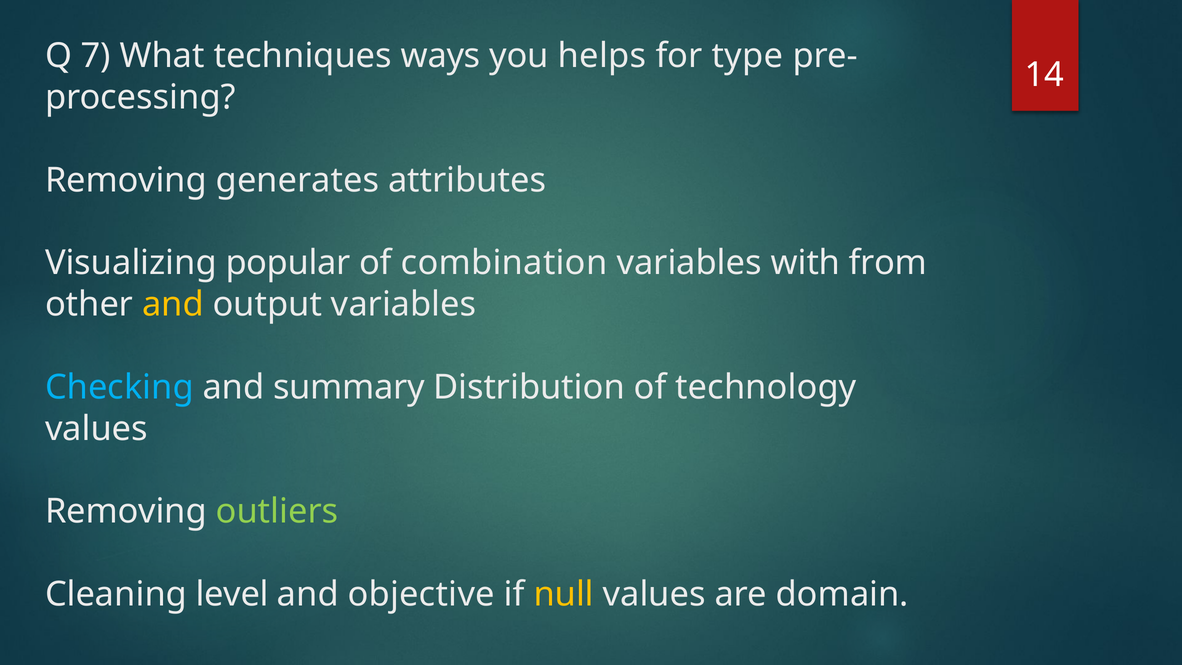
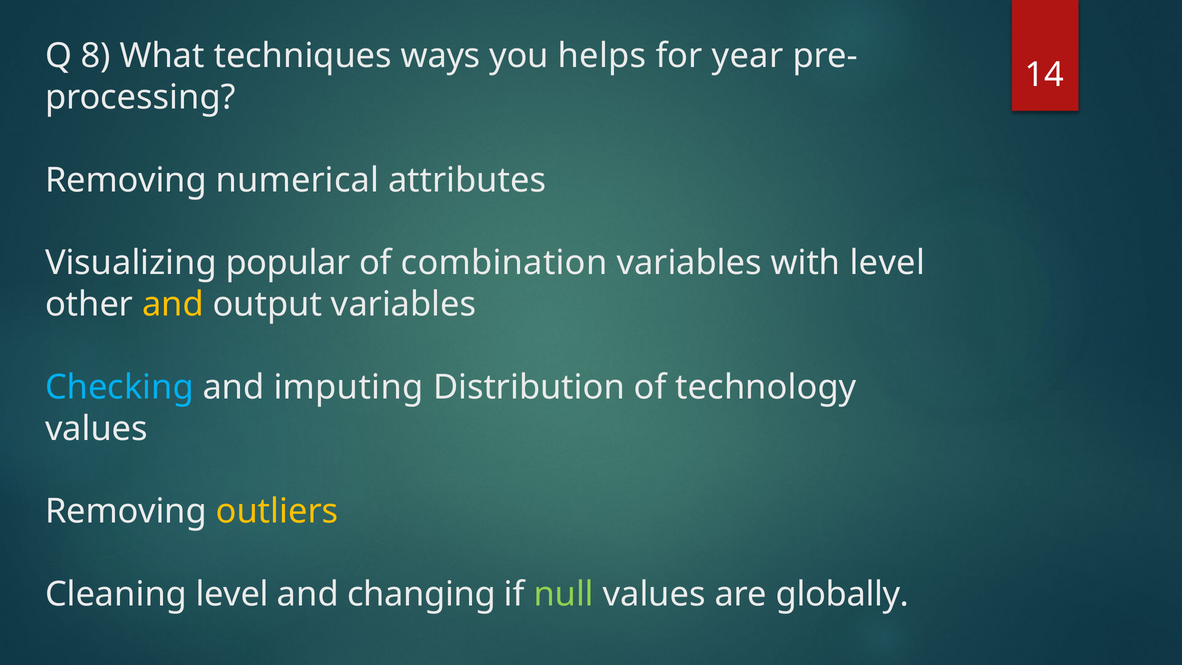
7: 7 -> 8 (96, 56)
type: type -> year (747, 56)
generates: generates -> numerical (297, 180)
with from: from -> level (887, 263)
summary: summary -> imputing (349, 387)
outliers colour: light green -> yellow (277, 511)
objective: objective -> changing (421, 594)
null colour: yellow -> light green (564, 594)
domain: domain -> globally (842, 594)
